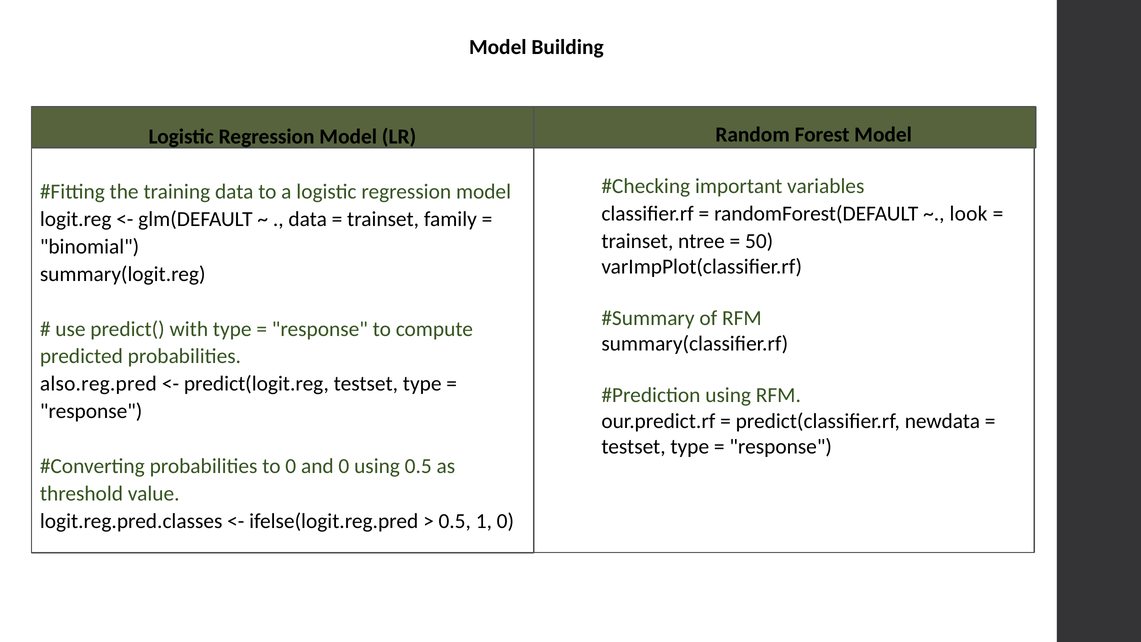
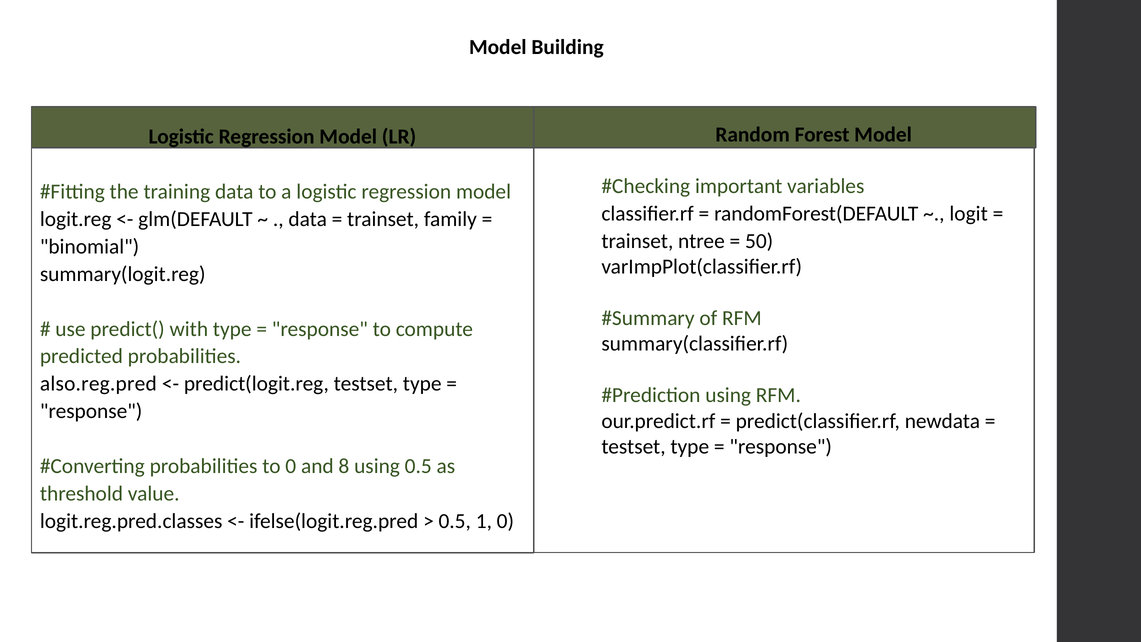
look: look -> logit (969, 214)
and 0: 0 -> 8 (344, 466)
